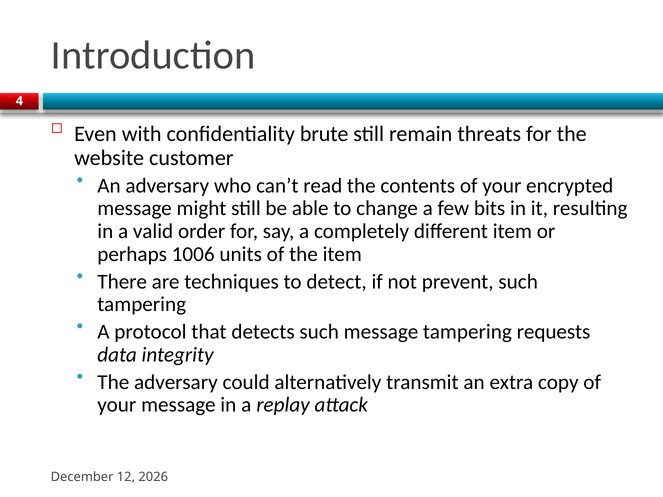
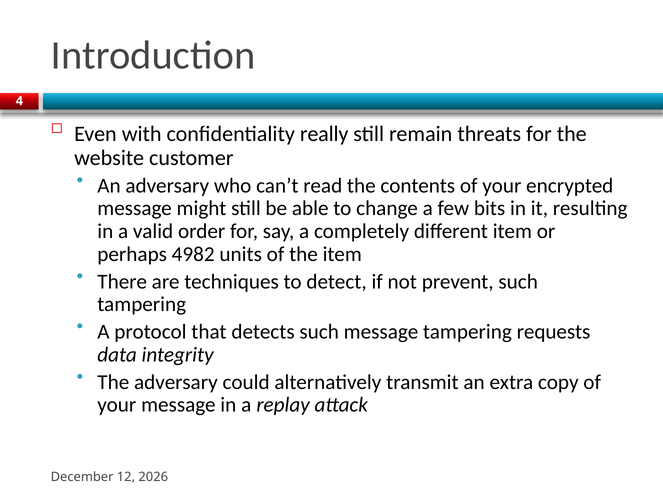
brute: brute -> really (324, 134)
1006: 1006 -> 4982 (193, 254)
